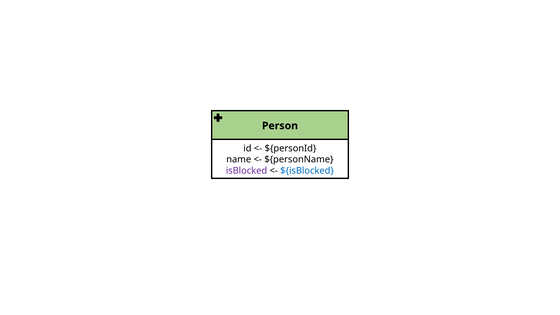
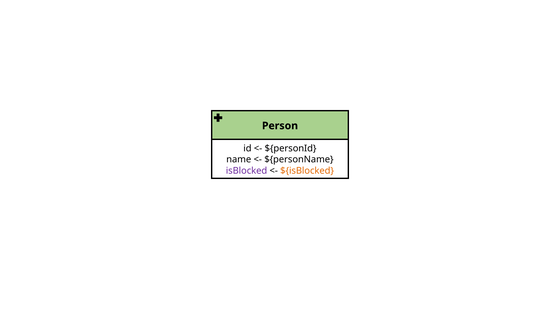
${isBlocked colour: blue -> orange (307, 171)
